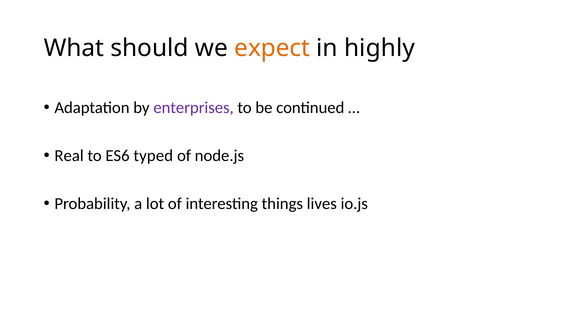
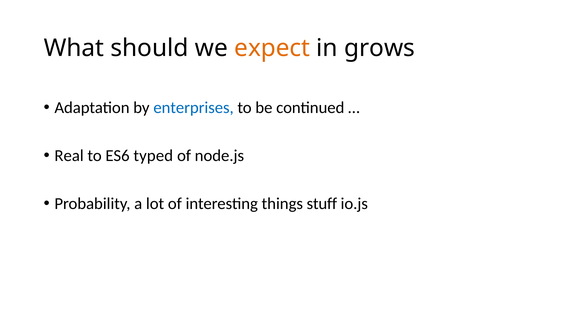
highly: highly -> grows (380, 48)
enterprises colour: purple -> blue (194, 108)
lives: lives -> stuff (322, 204)
